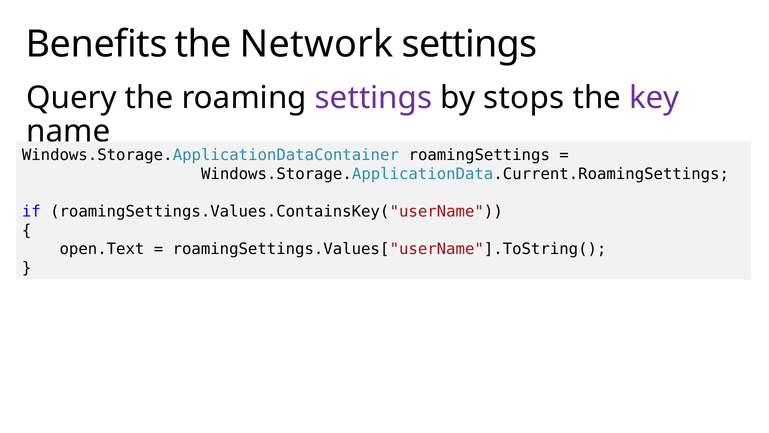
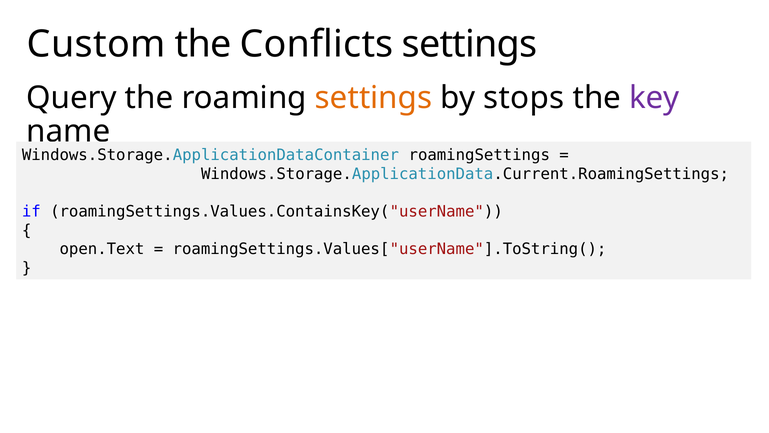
Benefits: Benefits -> Custom (96, 44)
Network: Network -> Conflicts (317, 44)
settings colour: purple -> orange (374, 98)
